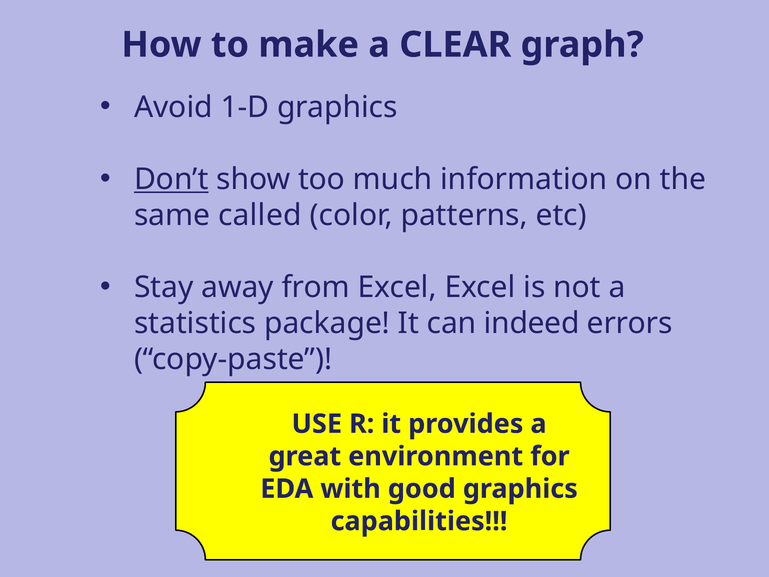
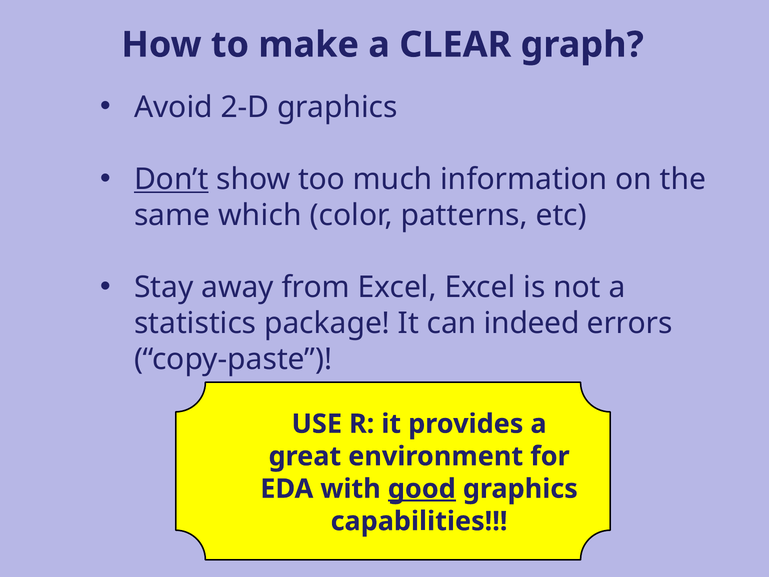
1-D: 1-D -> 2-D (245, 107)
called: called -> which (260, 215)
good underline: none -> present (422, 489)
